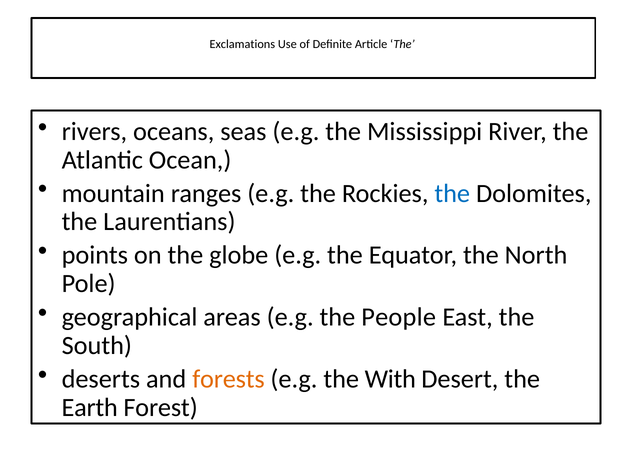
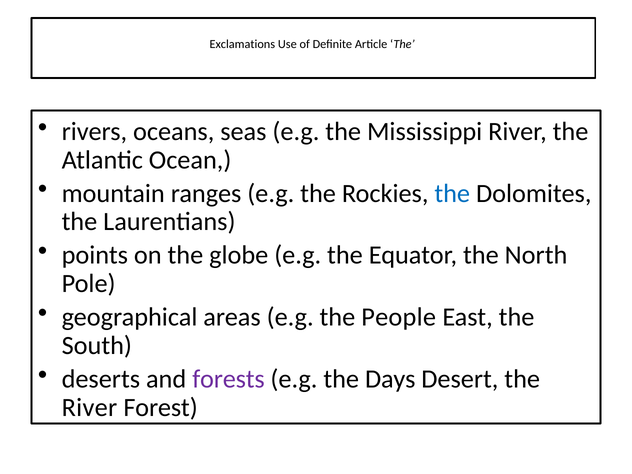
forests colour: orange -> purple (228, 379)
With: With -> Days (390, 379)
Earth: Earth -> River (89, 408)
